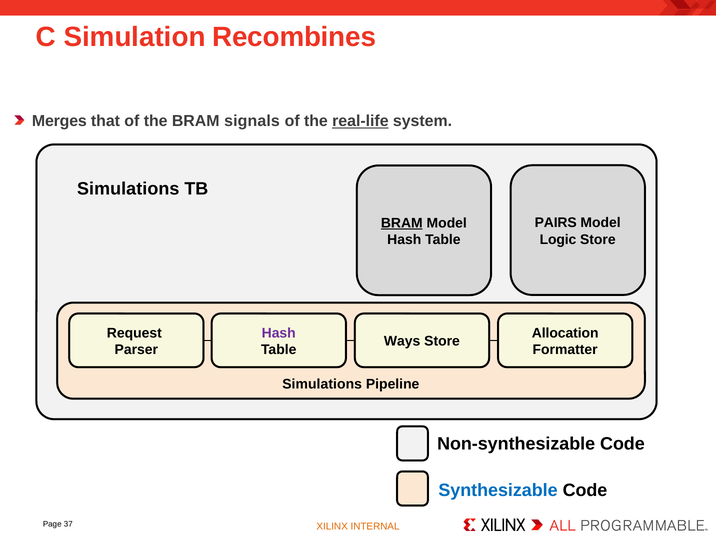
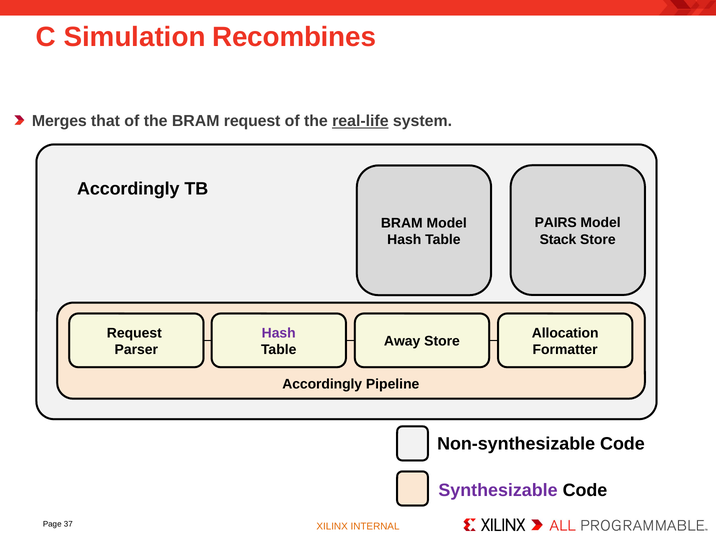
BRAM signals: signals -> request (252, 121)
Simulations: Simulations -> Accordingly (128, 189)
BRAM underline: present -> none (402, 223)
Logic: Logic -> Stack (558, 239)
Ways: Ways -> Away (402, 341)
Simulations: Simulations -> Accordingly (322, 384)
Synthesizable colour: blue -> purple (498, 490)
